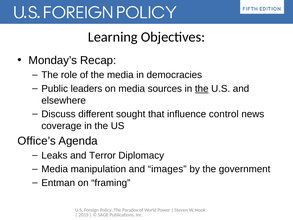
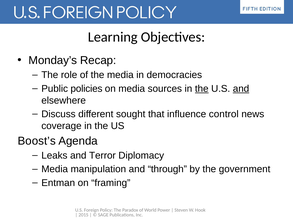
leaders: leaders -> policies (86, 89)
and underline: none -> present (241, 89)
Office’s: Office’s -> Boost’s (37, 141)
images: images -> through (167, 169)
